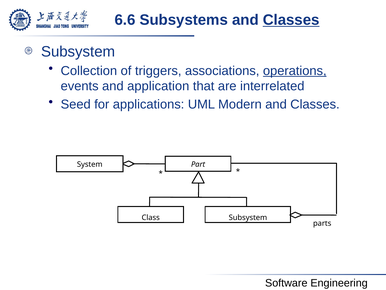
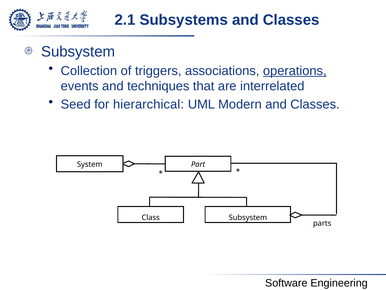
6.6: 6.6 -> 2.1 (125, 20)
Classes underline: present -> none (291, 20)
application: application -> techniques (158, 86)
applications: applications -> hierarchical (149, 104)
